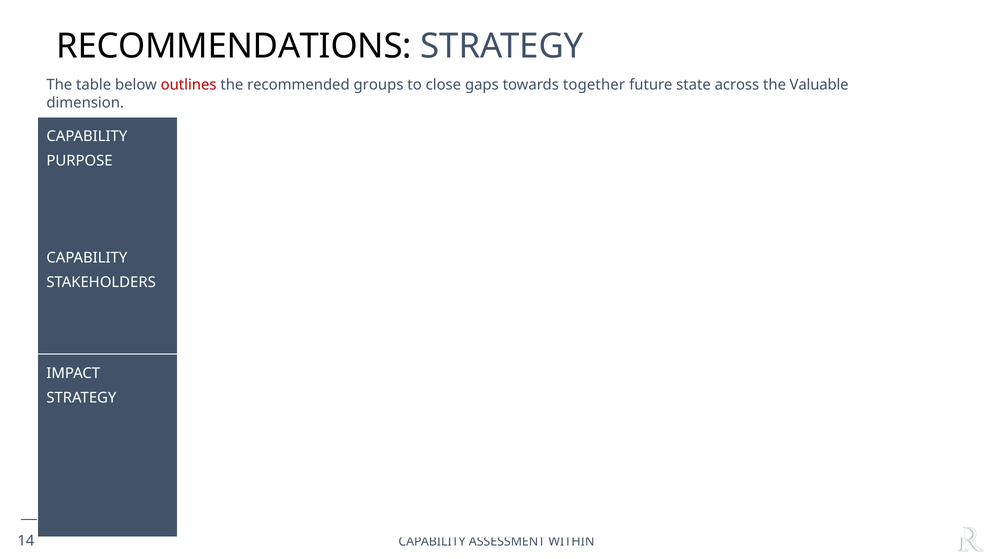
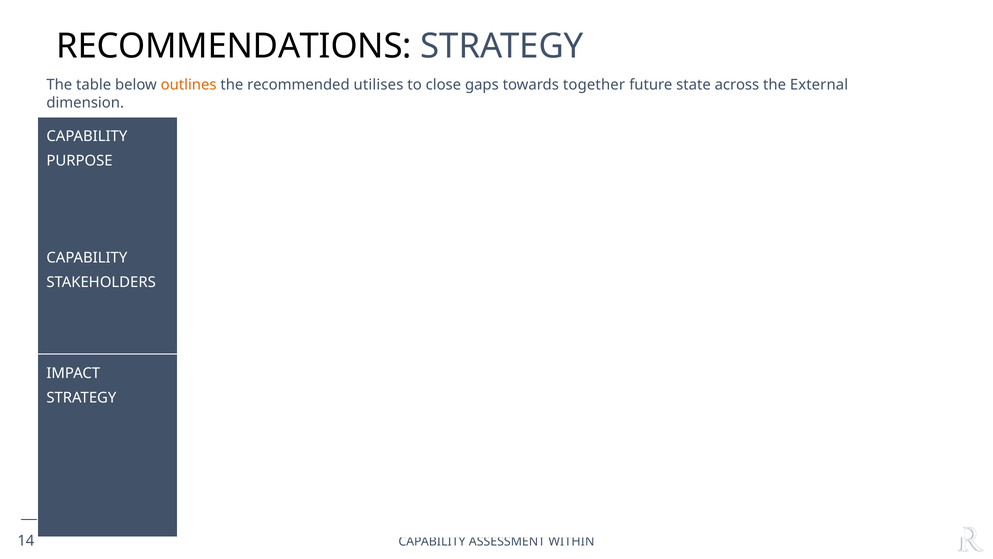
outlines colour: red -> orange (189, 85)
groups: groups -> utilises (379, 85)
Valuable: Valuable -> External (819, 85)
